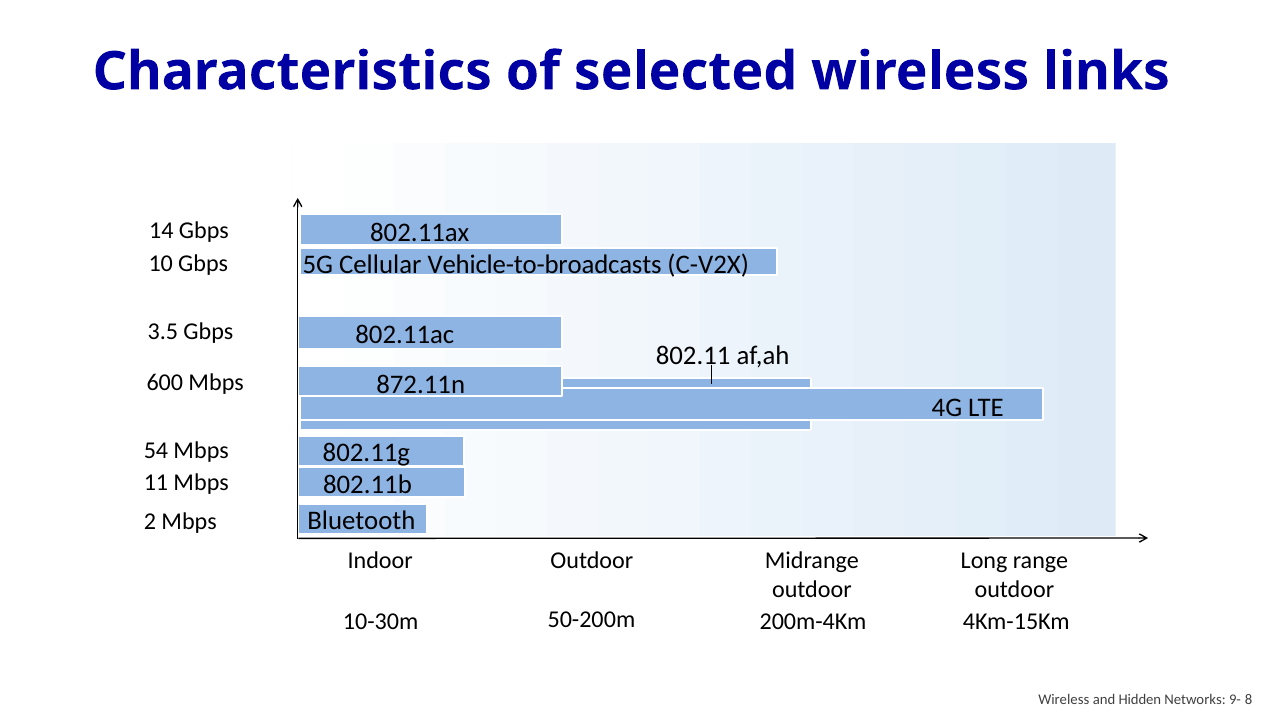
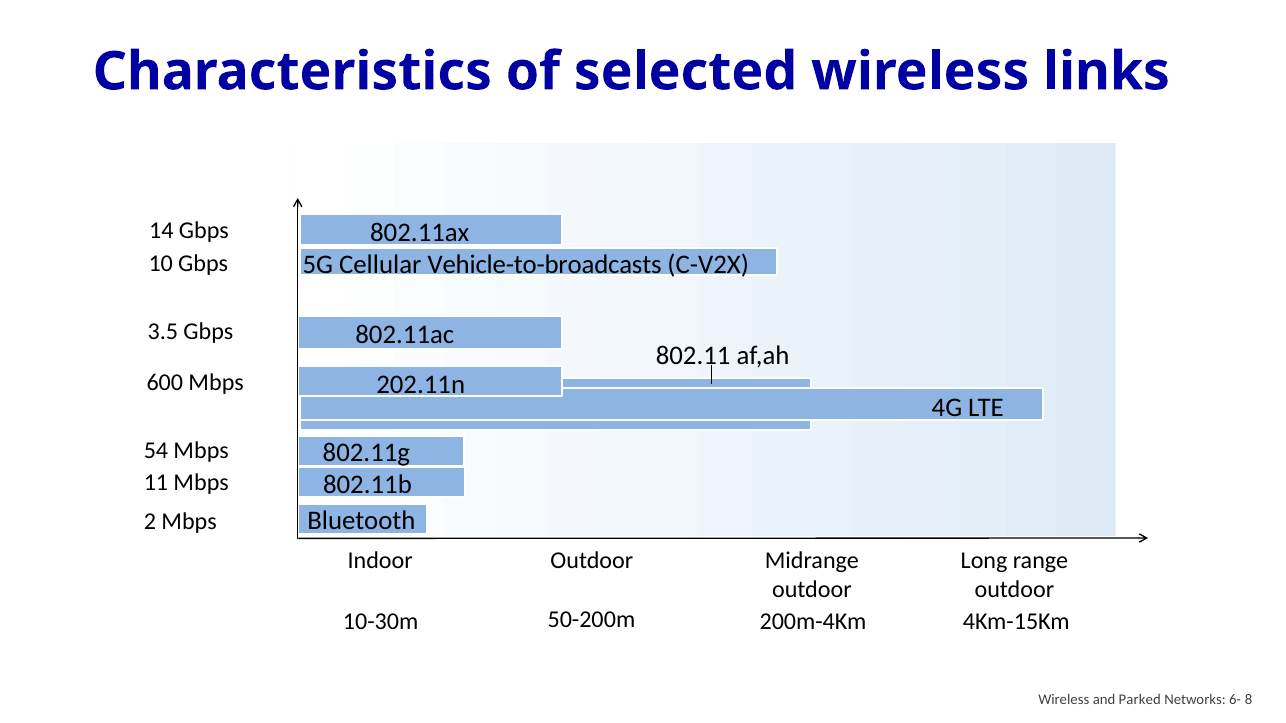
872.11n: 872.11n -> 202.11n (421, 385)
Hidden: Hidden -> Parked (1140, 700)
9-: 9- -> 6- (1235, 700)
